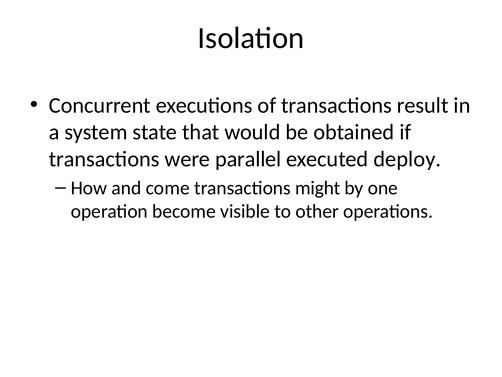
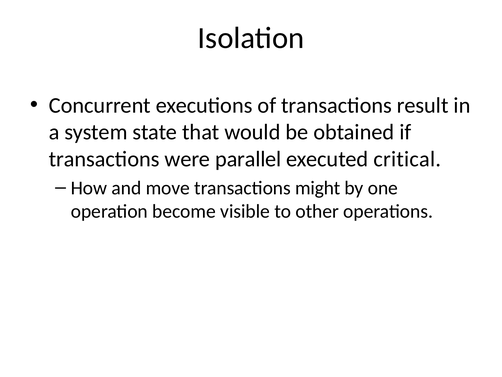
deploy: deploy -> critical (407, 159)
come: come -> move (168, 188)
